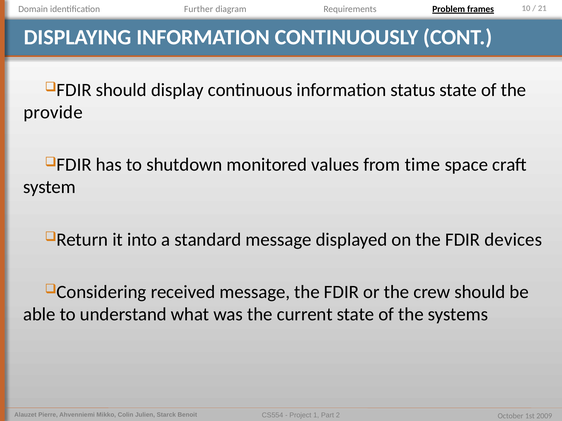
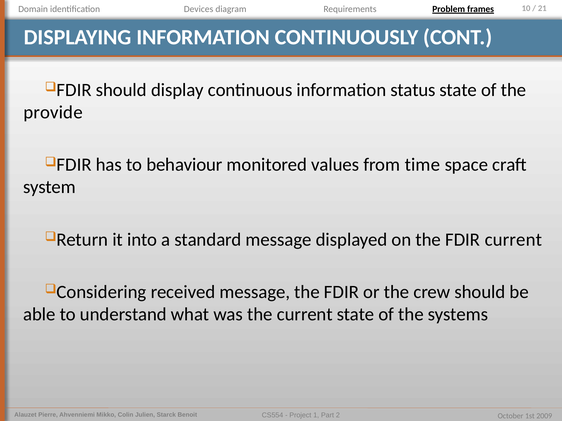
Further: Further -> Devices (199, 9)
shutdown: shutdown -> behaviour (184, 165)
FDIR devices: devices -> current (513, 240)
